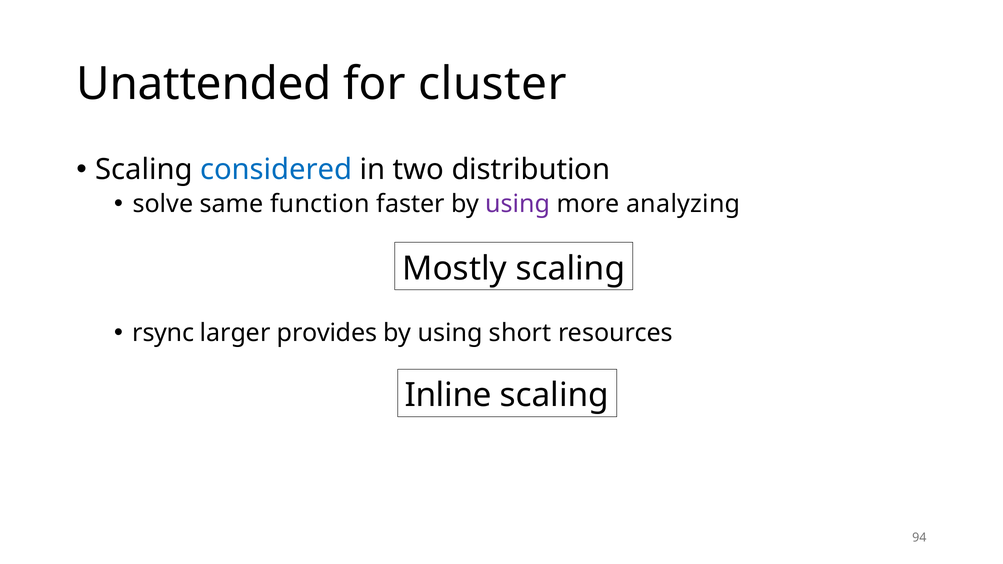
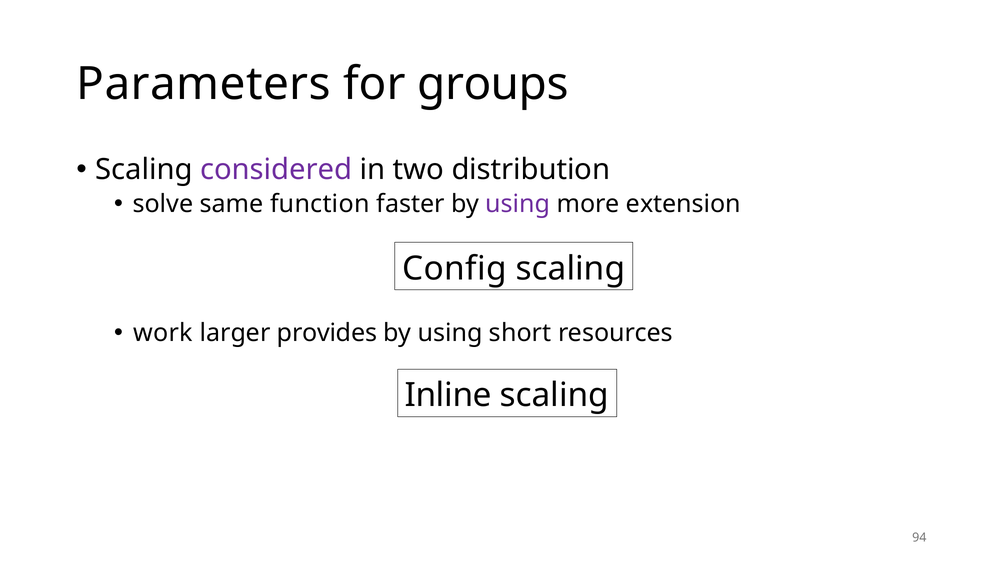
Unattended: Unattended -> Parameters (204, 84)
cluster: cluster -> groups (493, 84)
considered colour: blue -> purple (276, 170)
analyzing: analyzing -> extension (683, 204)
Mostly: Mostly -> Config (454, 269)
rsync: rsync -> work (163, 333)
